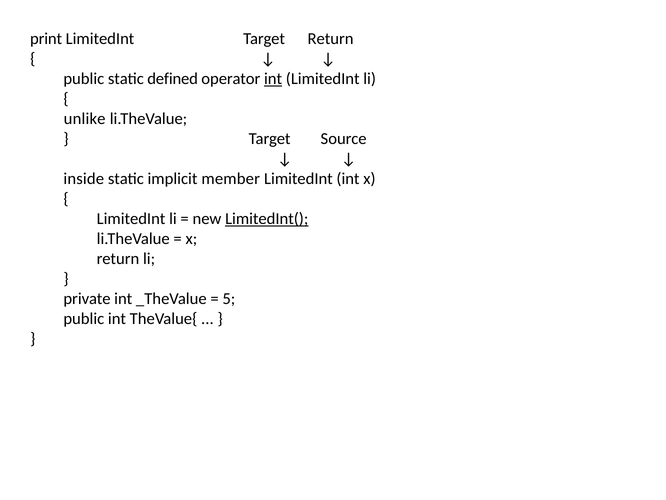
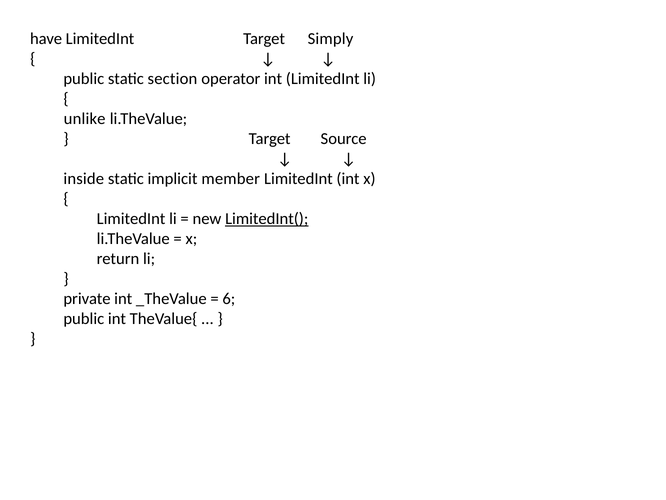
print: print -> have (46, 39)
Target Return: Return -> Simply (330, 39)
defined: defined -> section (172, 79)
int underline: present -> none (273, 79)
5: 5 -> 6 (229, 298)
